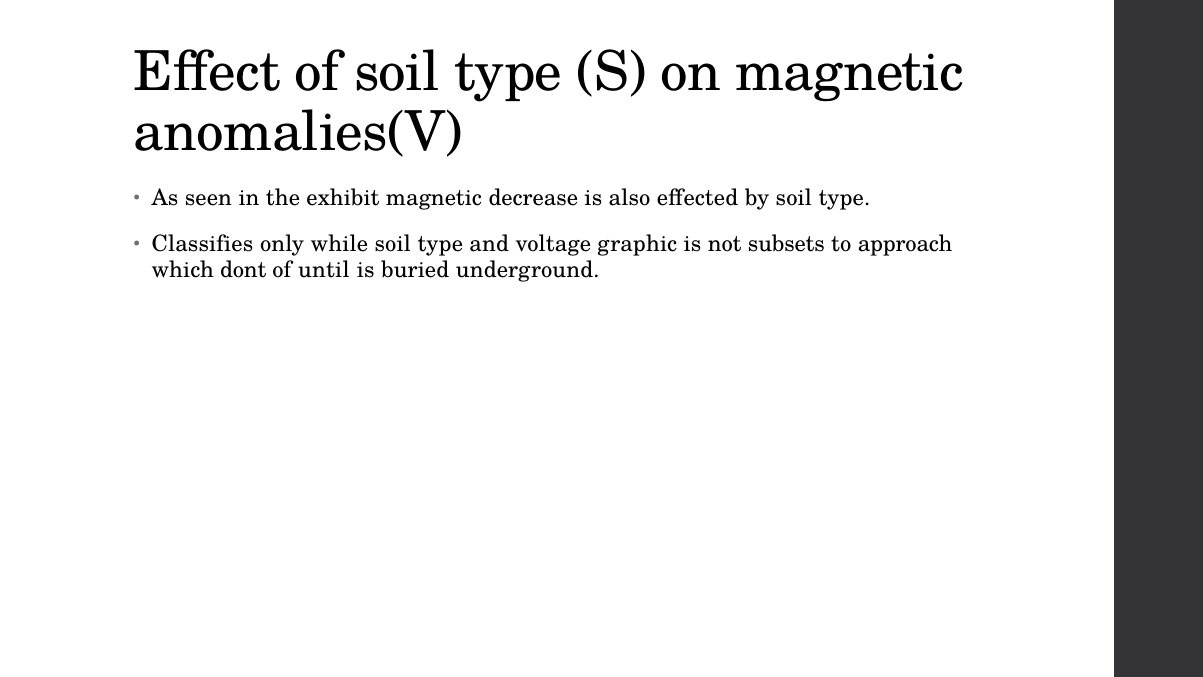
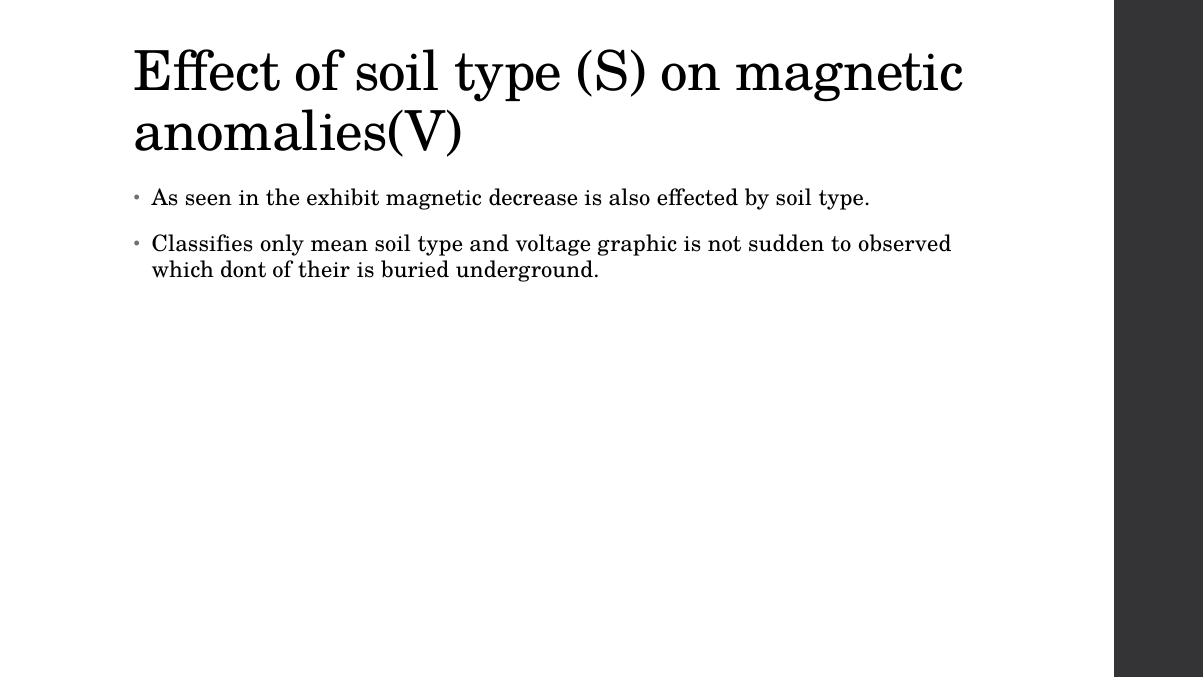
while: while -> mean (339, 244)
subsets: subsets -> sudden (786, 244)
approach: approach -> observed (905, 244)
until: until -> their (324, 270)
